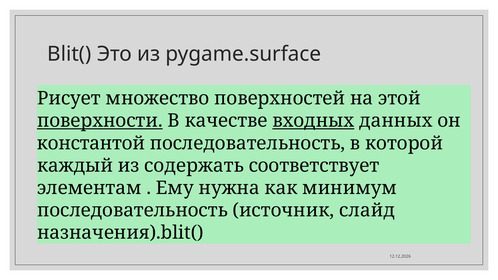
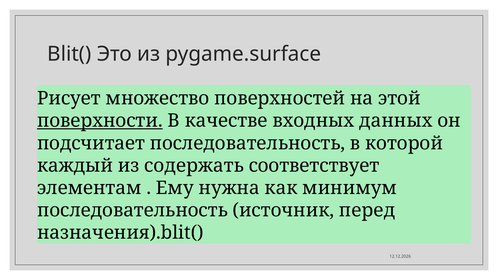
входных underline: present -> none (313, 121)
константой: константой -> подсчитает (91, 143)
слайд: слайд -> перед (367, 211)
